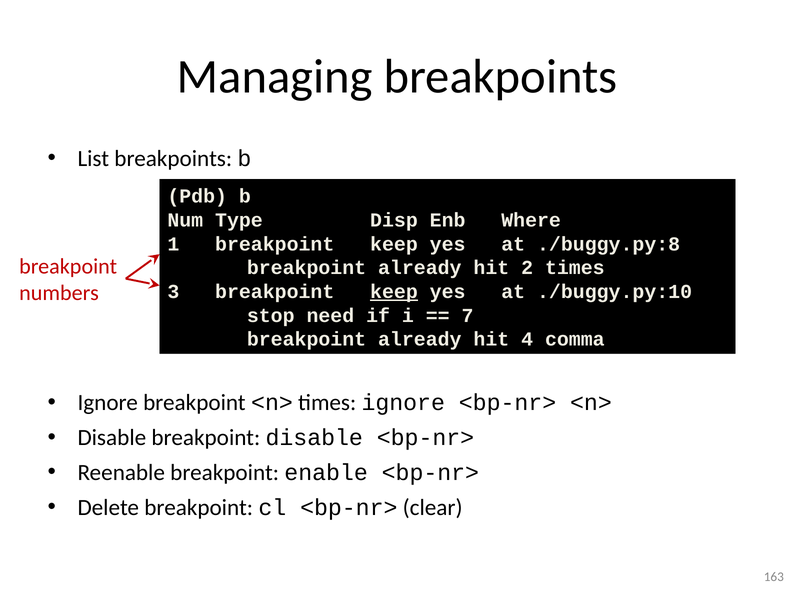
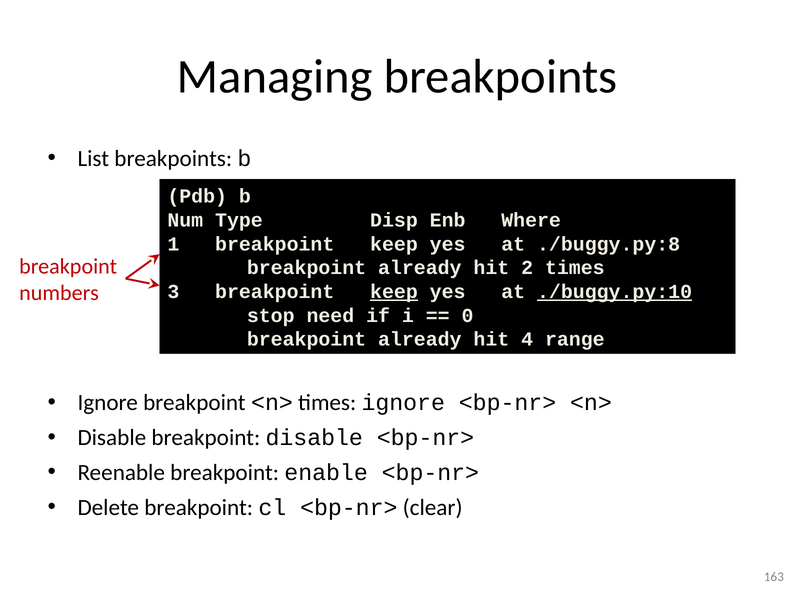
./buggy.py:10 underline: none -> present (615, 292)
7: 7 -> 0 (468, 316)
comma: comma -> range (575, 339)
